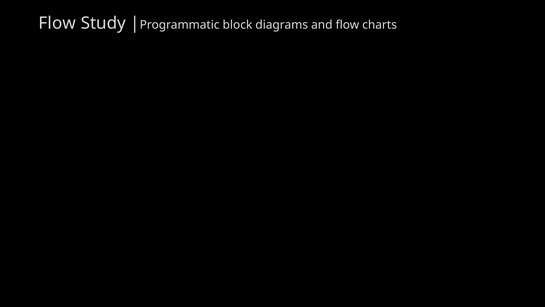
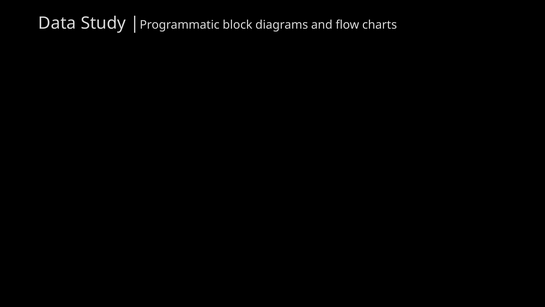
Flow: Flow -> Data (57, 23)
